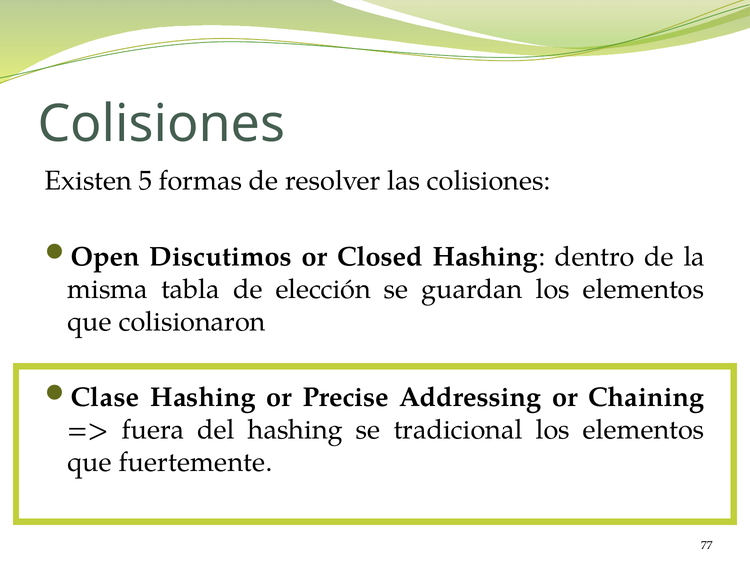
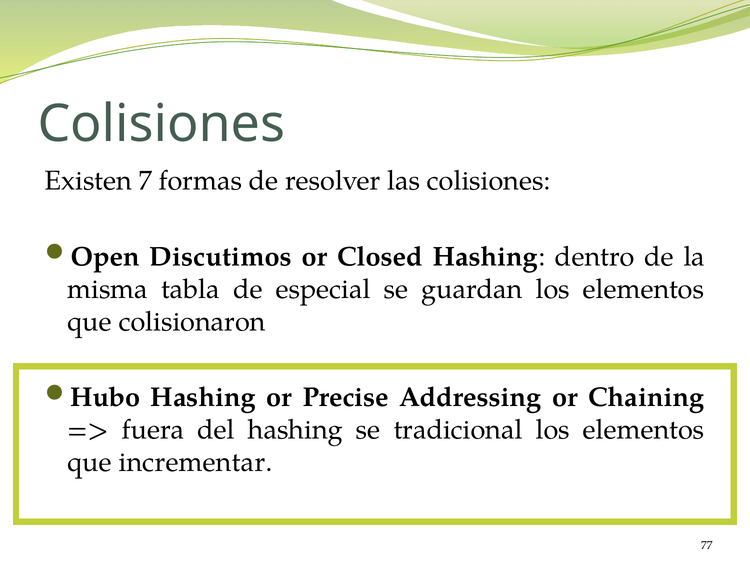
5: 5 -> 7 (145, 181)
elección: elección -> especial (323, 289)
Clase: Clase -> Hubo (105, 397)
fuertemente: fuertemente -> incrementar (195, 462)
